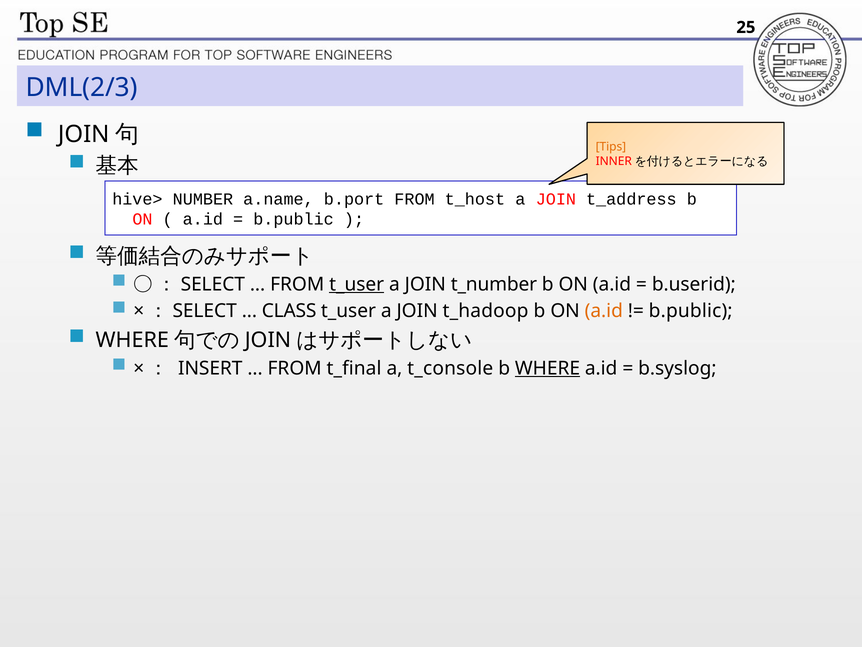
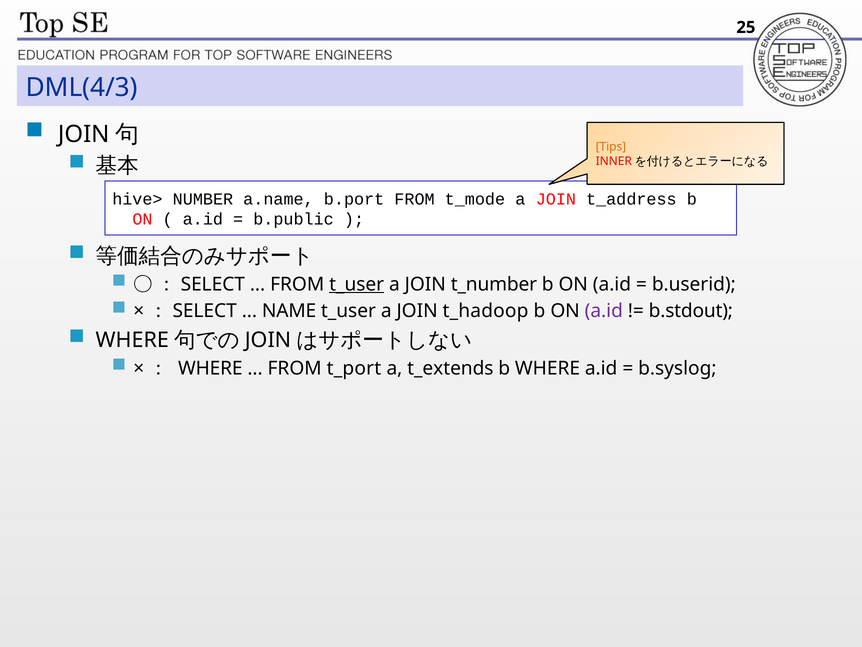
DML(2/3: DML(2/3 -> DML(4/3 (82, 87)
t_host: t_host -> t_mode (475, 199)
CLASS: CLASS -> NAME (289, 311)
a.id colour: orange -> purple (604, 311)
b.public: b.public -> b.stdout (691, 311)
INSERT: INSERT -> WHERE (210, 368)
t_final: t_final -> t_port (354, 368)
t_console: t_console -> t_extends (450, 368)
WHERE underline: present -> none (548, 368)
